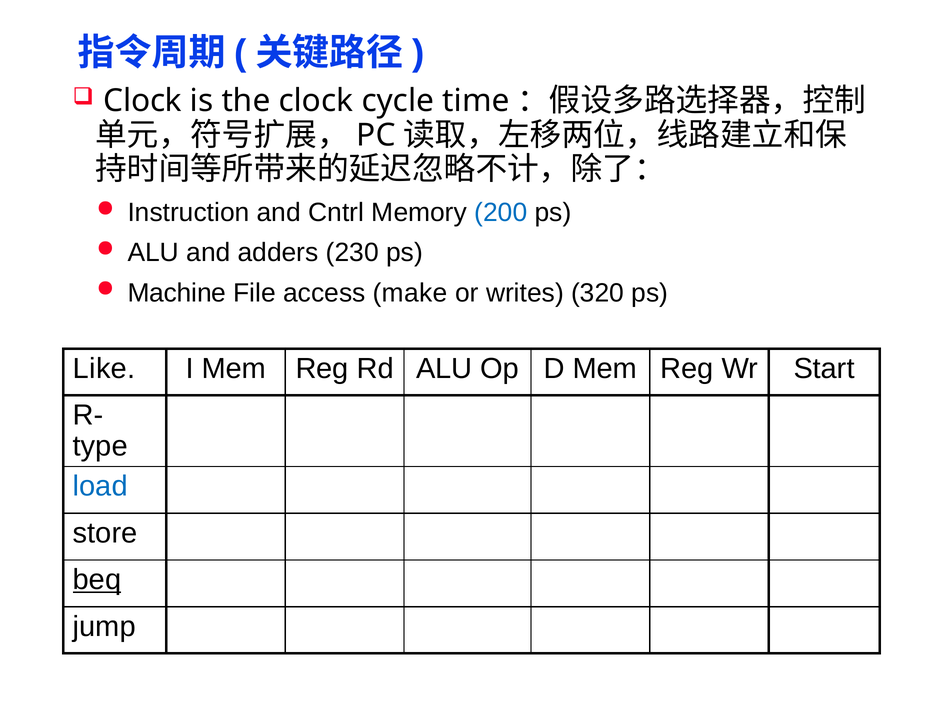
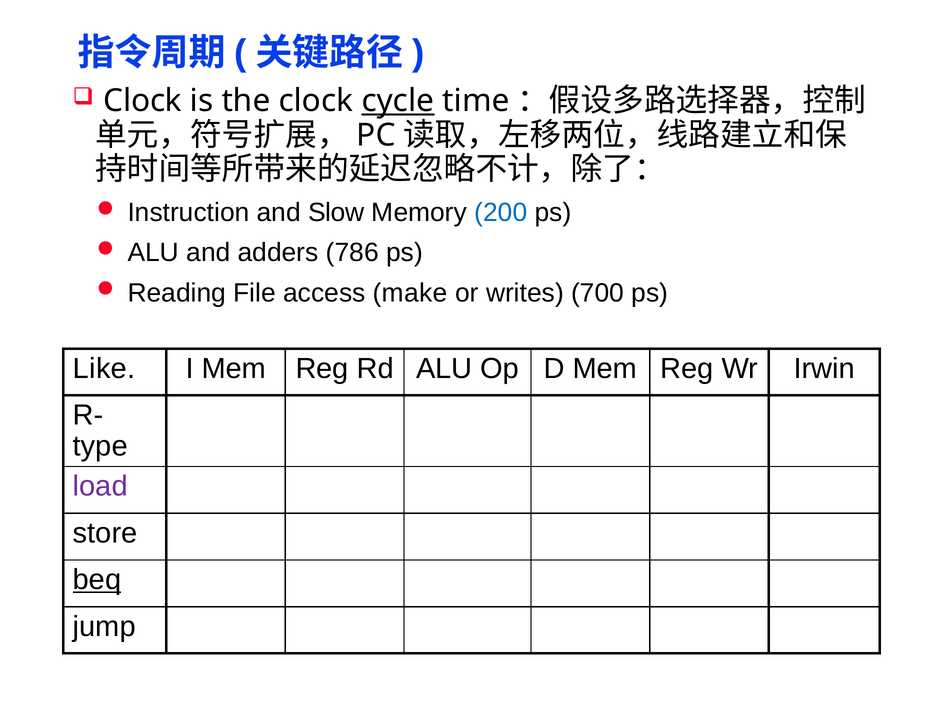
cycle underline: none -> present (398, 101)
Cntrl: Cntrl -> Slow (336, 213)
230: 230 -> 786 (352, 253)
Machine: Machine -> Reading (177, 293)
320: 320 -> 700 (598, 293)
Start: Start -> Irwin (824, 369)
load colour: blue -> purple (100, 487)
